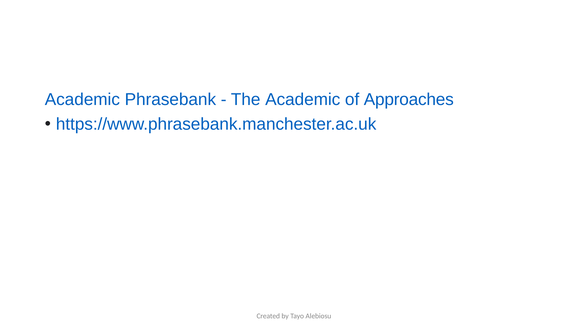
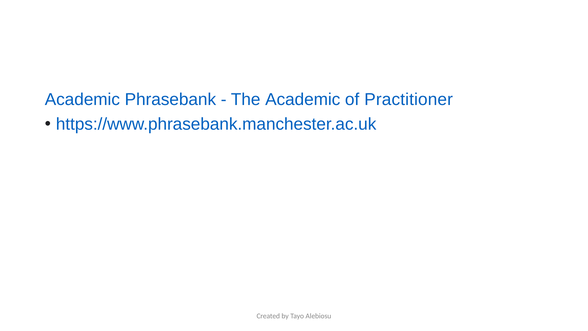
Approaches: Approaches -> Practitioner (409, 99)
